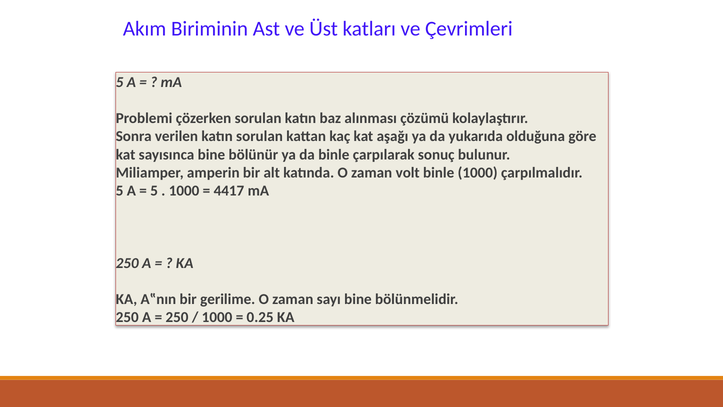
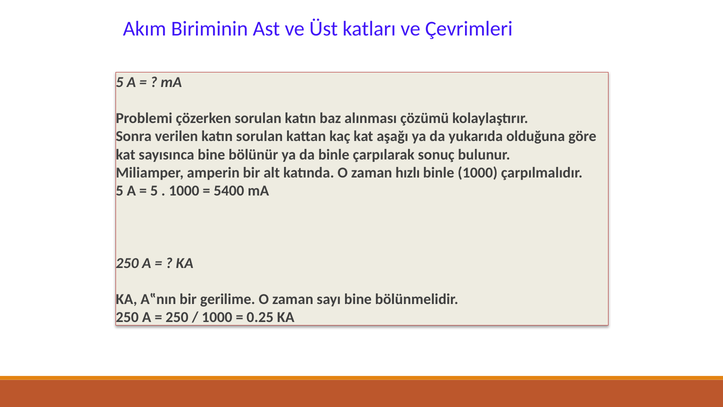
volt: volt -> hızlı (408, 173)
4417: 4417 -> 5400 (229, 191)
